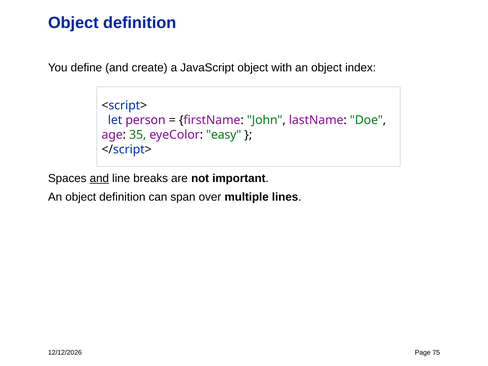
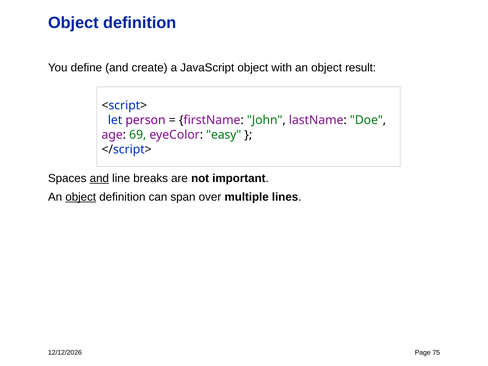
index: index -> result (361, 68)
35: 35 -> 69 (138, 135)
object underline: none -> present (81, 197)
